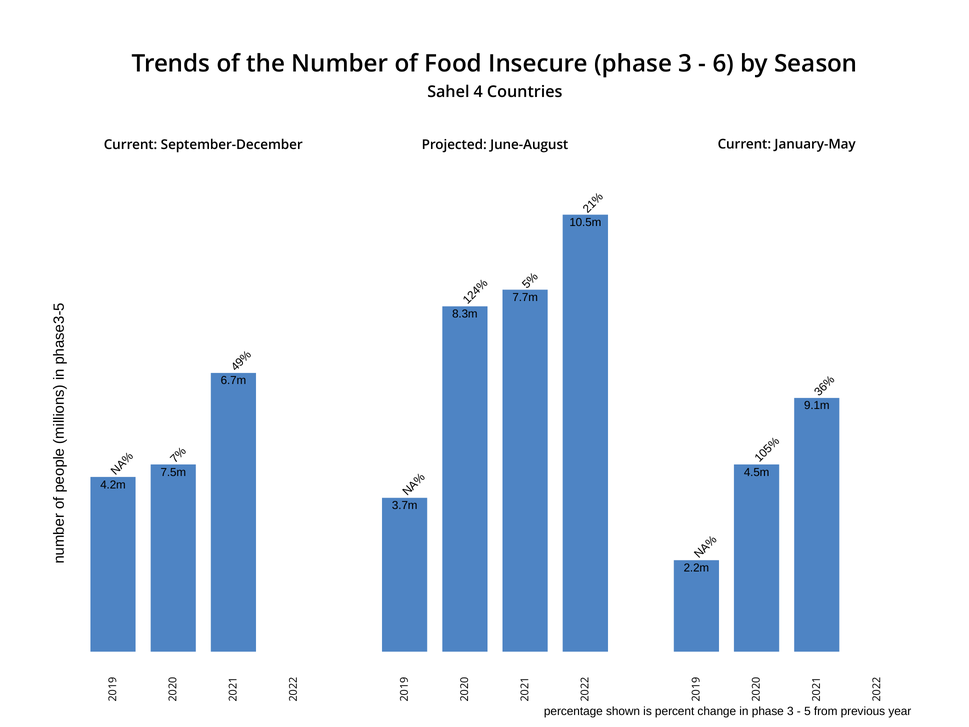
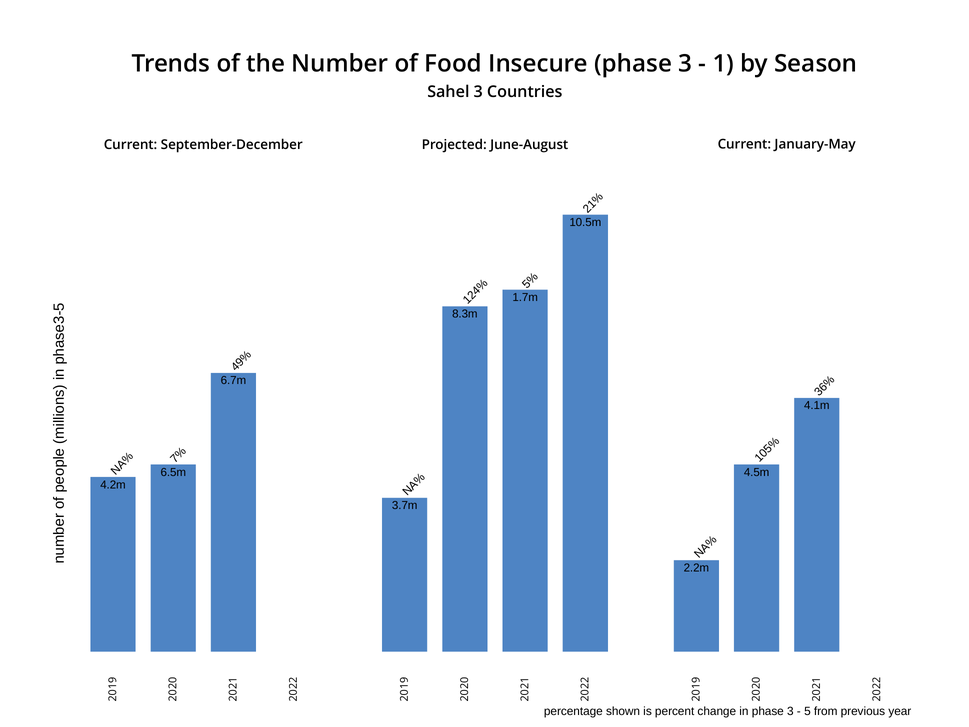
6: 6 -> 1 (723, 64)
Sahel 4: 4 -> 3 (478, 92)
7.7m: 7.7m -> 1.7m (525, 297)
9.1m: 9.1m -> 4.1m (817, 405)
7.5m: 7.5m -> 6.5m (173, 472)
